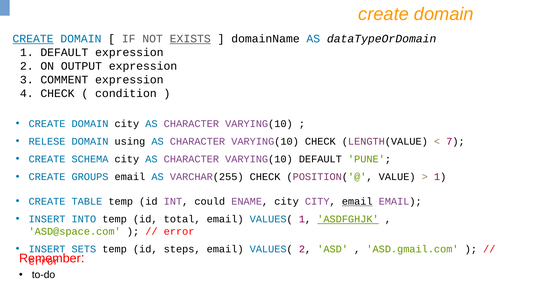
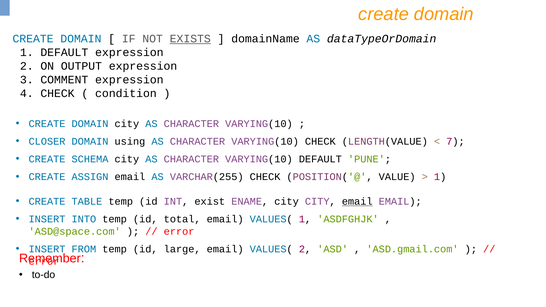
CREATE underline: present -> none (33, 39)
RELESE: RELESE -> CLOSER (47, 141)
GROUPS: GROUPS -> ASSIGN (90, 177)
could: could -> exist (210, 201)
ASDFGHJK underline: present -> none (348, 219)
SETS: SETS -> FROM (84, 249)
steps: steps -> large (182, 249)
